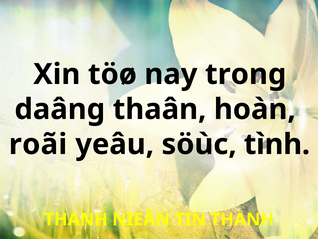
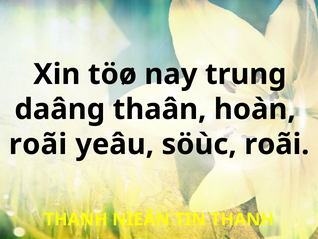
trong: trong -> trung (246, 74)
söùc tình: tình -> roãi (277, 144)
